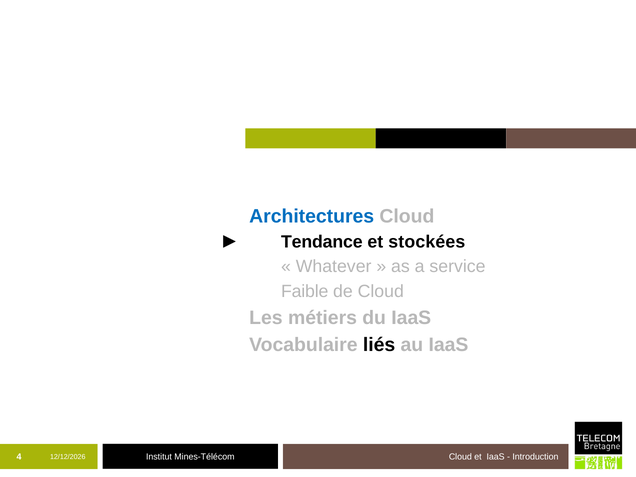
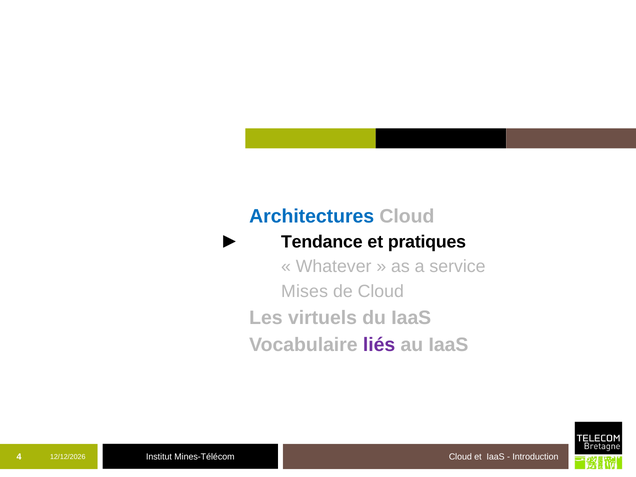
stockées: stockées -> pratiques (427, 242)
Faible: Faible -> Mises (305, 291)
métiers: métiers -> virtuels (322, 318)
liés colour: black -> purple (379, 345)
